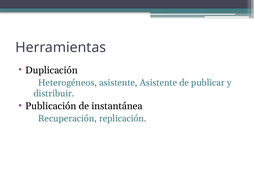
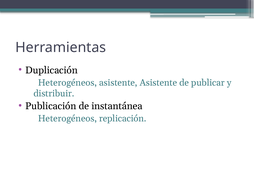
Recuperación: Recuperación -> Heterogéneos (67, 119)
